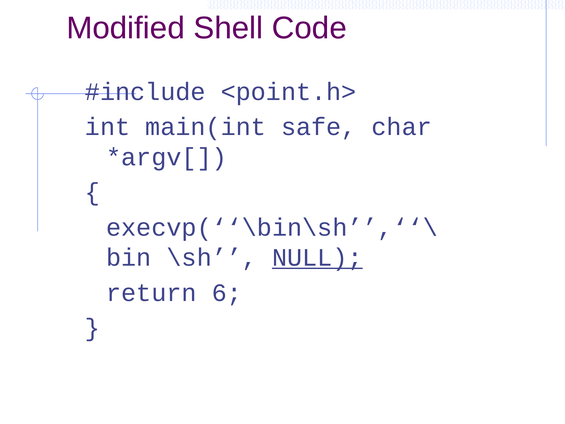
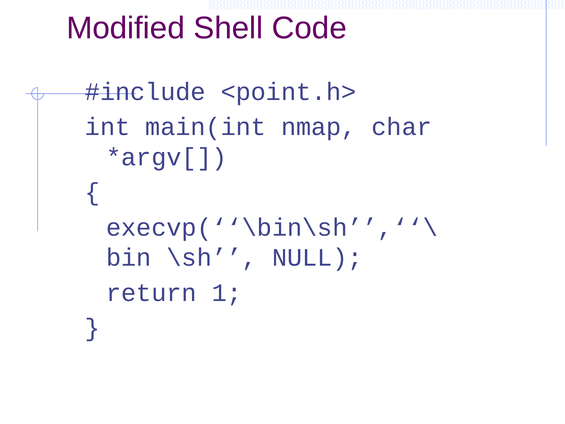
safe: safe -> nmap (319, 127)
NULL underline: present -> none (317, 257)
6: 6 -> 1 (227, 293)
